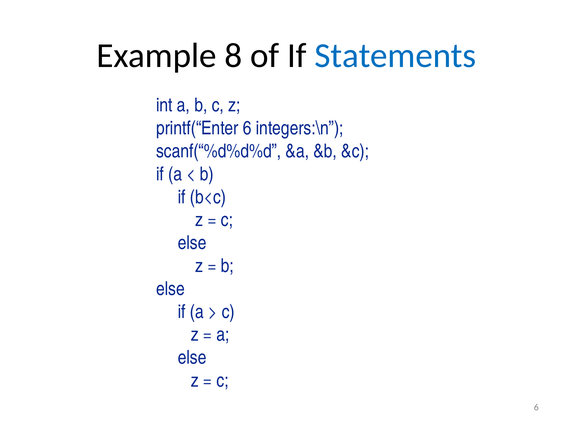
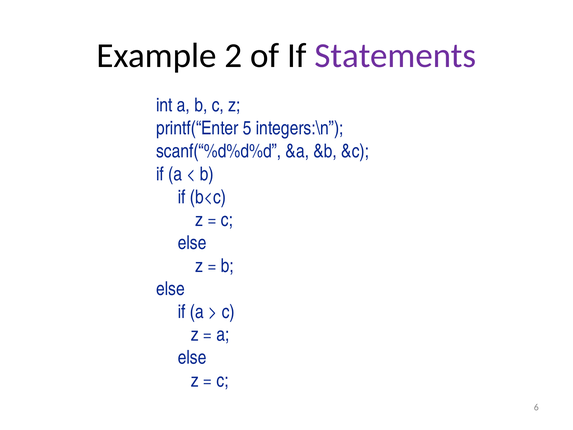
8: 8 -> 2 (233, 55)
Statements colour: blue -> purple (395, 55)
printf(“Enter 6: 6 -> 5 (247, 128)
